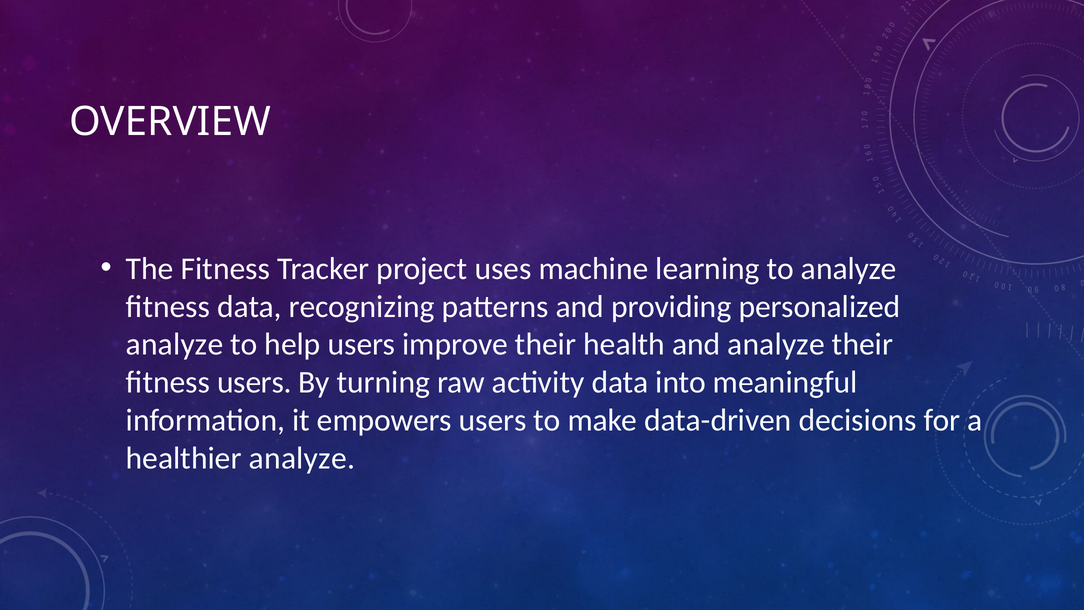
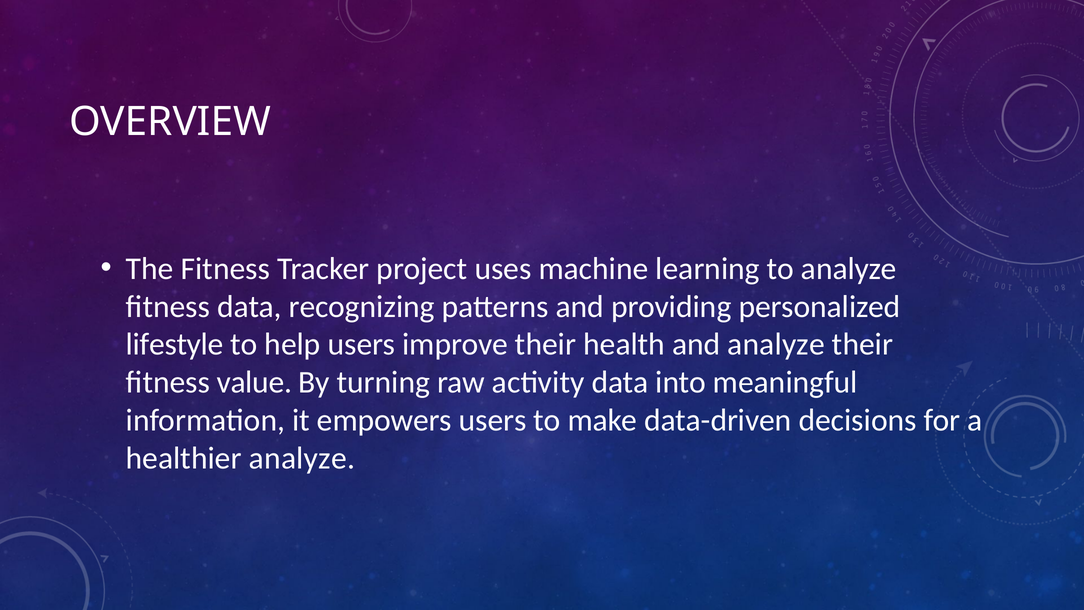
analyze: analyze -> lifestyle (175, 344)
fitness users: users -> value (254, 382)
